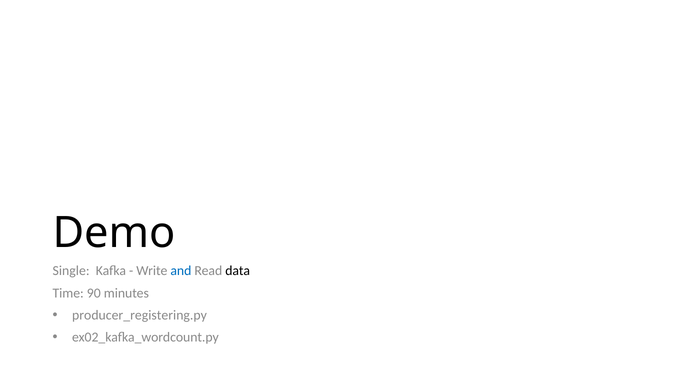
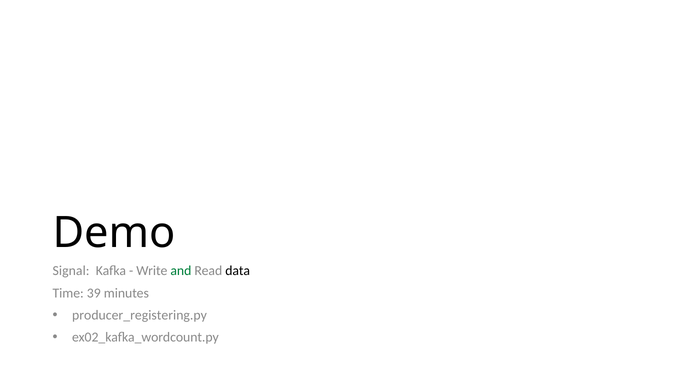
Single: Single -> Signal (71, 271)
and colour: blue -> green (181, 271)
90: 90 -> 39 (94, 293)
